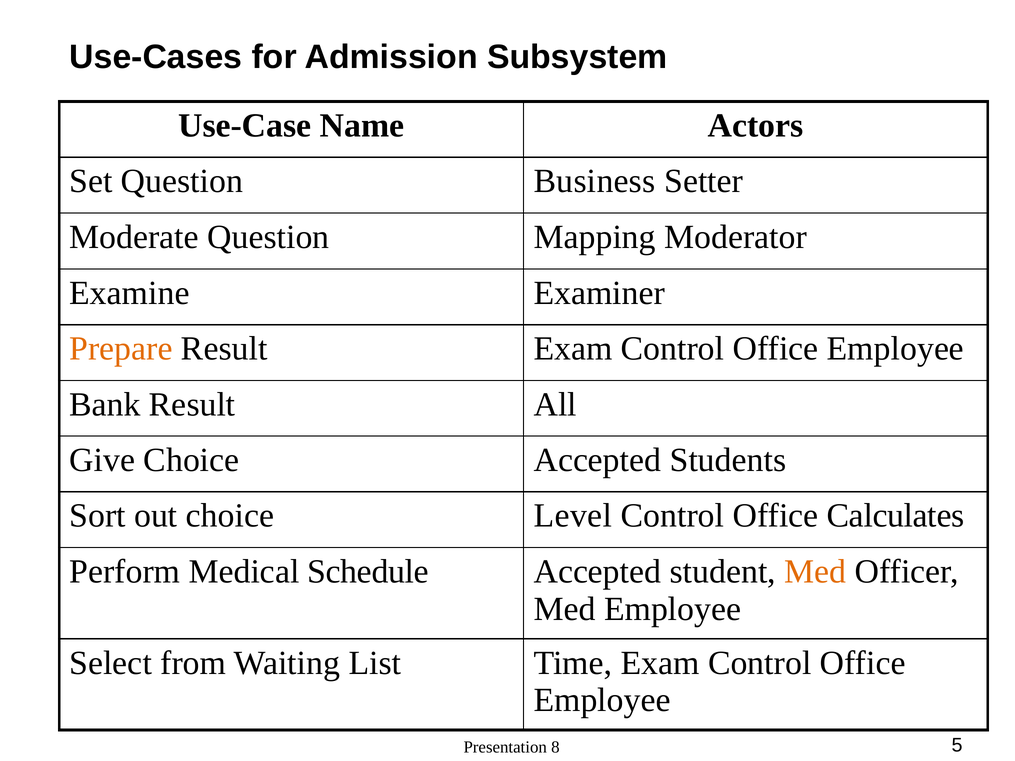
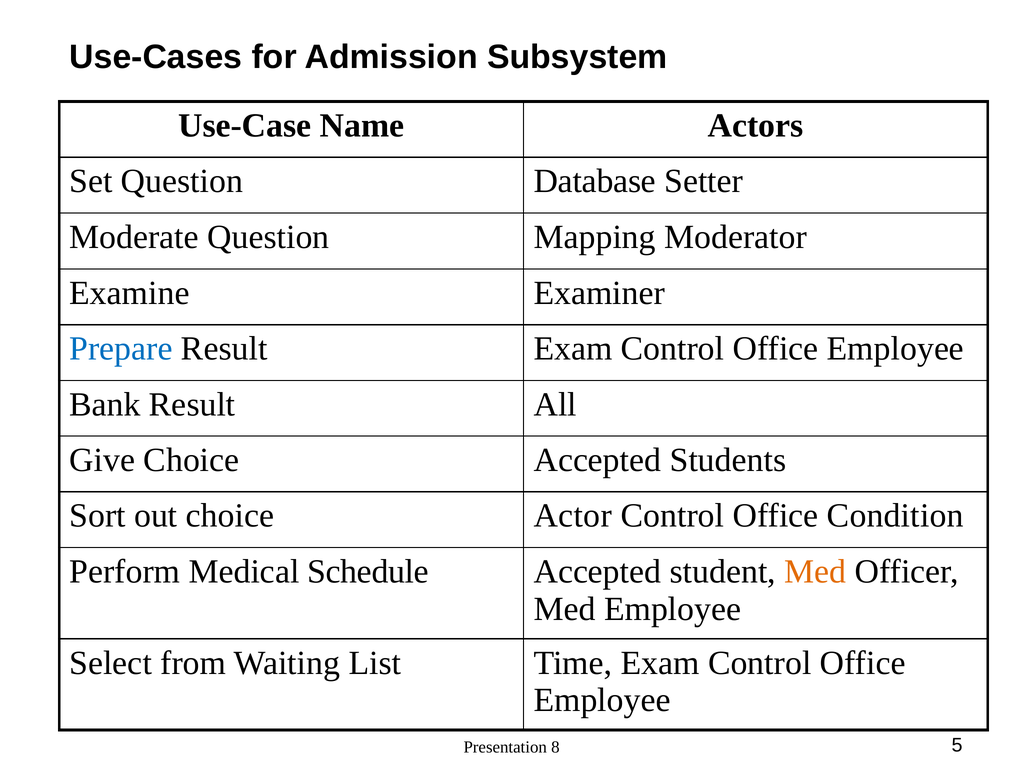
Business: Business -> Database (595, 181)
Prepare colour: orange -> blue (121, 349)
Level: Level -> Actor (573, 516)
Calculates: Calculates -> Condition (895, 516)
